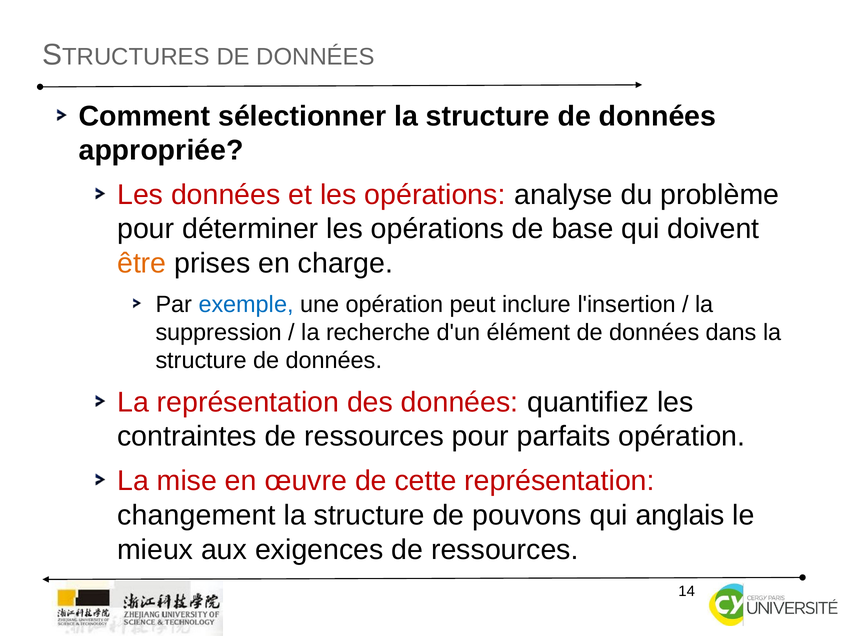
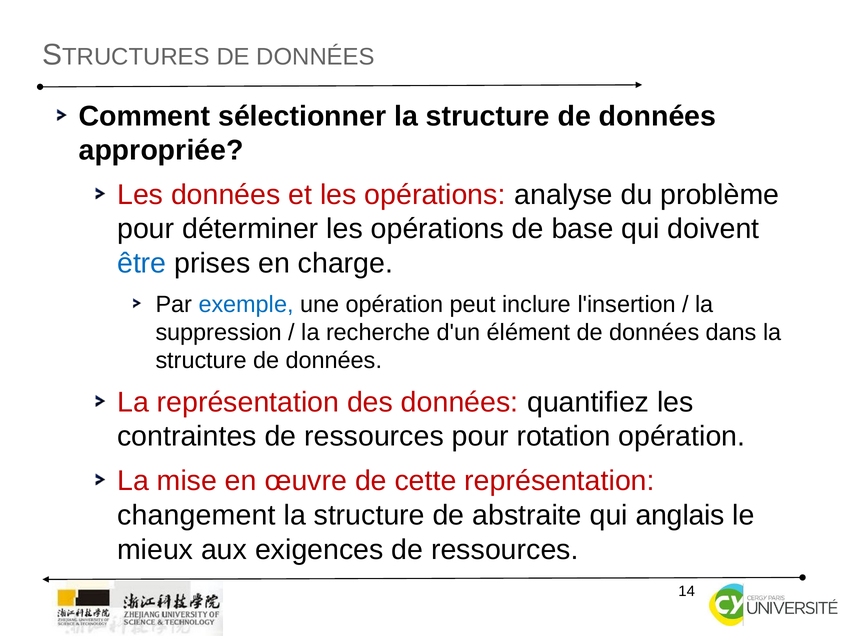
être colour: orange -> blue (142, 263)
parfaits: parfaits -> rotation (564, 437)
pouvons: pouvons -> abstraite (527, 515)
